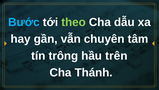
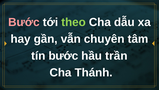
Bước colour: light blue -> pink (24, 22)
tín trông: trông -> bước (63, 55)
trên: trên -> trần (116, 55)
